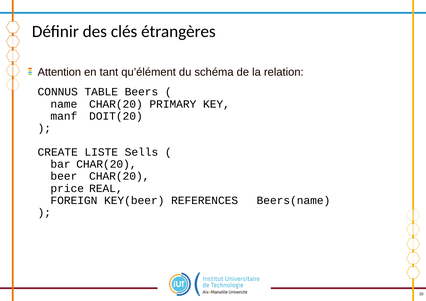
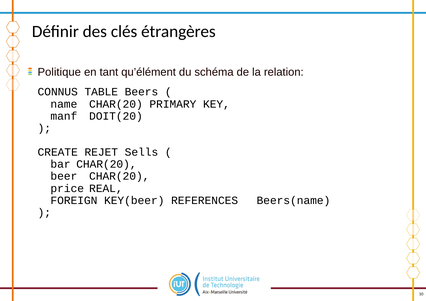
Attention: Attention -> Politique (59, 72)
LISTE: LISTE -> REJET (101, 152)
